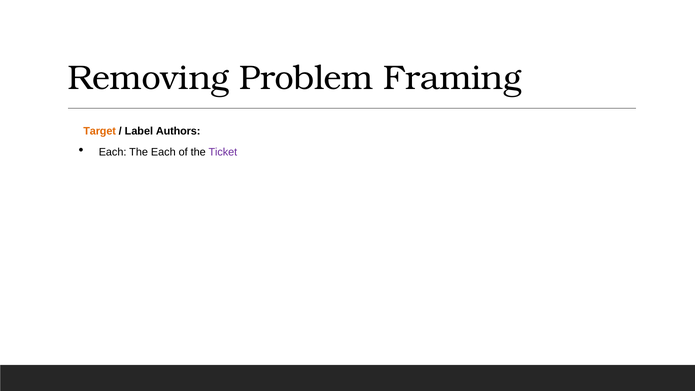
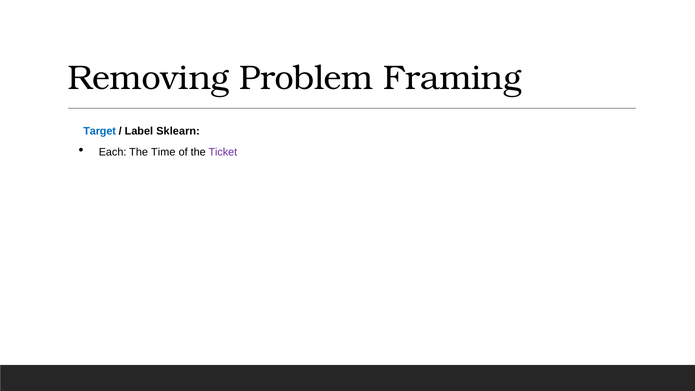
Target colour: orange -> blue (100, 131)
Authors: Authors -> Sklearn (178, 131)
The Each: Each -> Time (163, 152)
